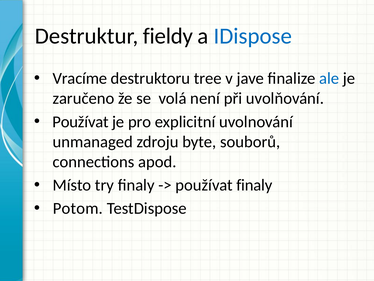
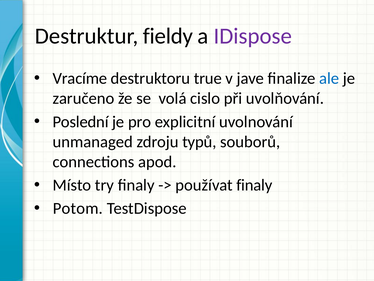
IDispose colour: blue -> purple (253, 36)
tree: tree -> true (208, 78)
není: není -> cislo (205, 98)
Používat: Používat -> Poslední (81, 122)
byte: byte -> typů (199, 142)
